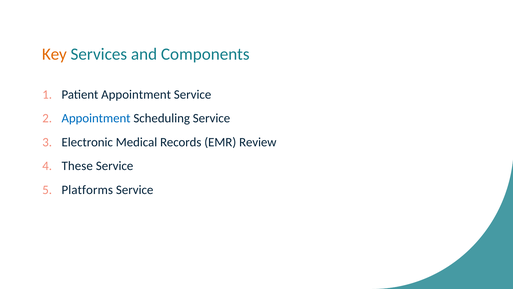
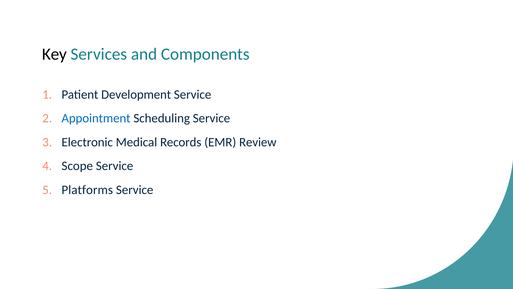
Key colour: orange -> black (54, 54)
Patient Appointment: Appointment -> Development (136, 94)
These: These -> Scope (77, 166)
